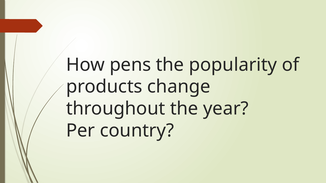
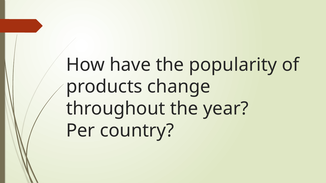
pens: pens -> have (130, 65)
